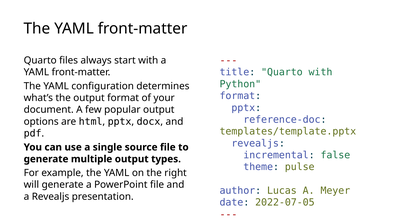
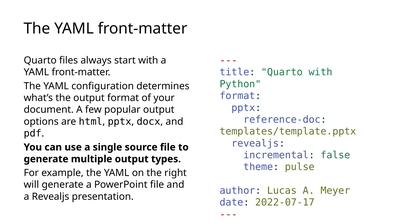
2022-07-05: 2022-07-05 -> 2022-07-17 (285, 203)
